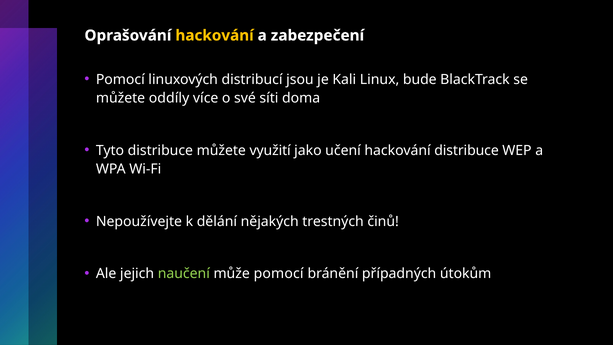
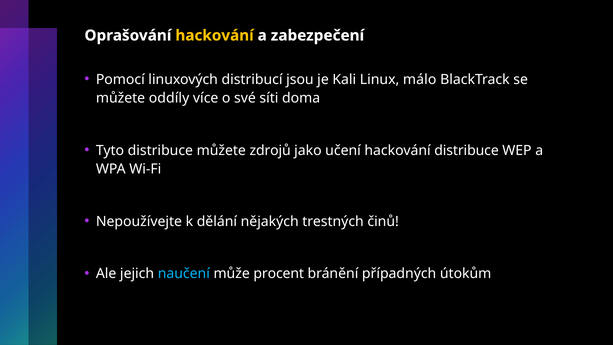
bude: bude -> málo (420, 79)
využití: využití -> zdrojů (270, 150)
naučení colour: light green -> light blue (184, 274)
může pomocí: pomocí -> procent (279, 274)
